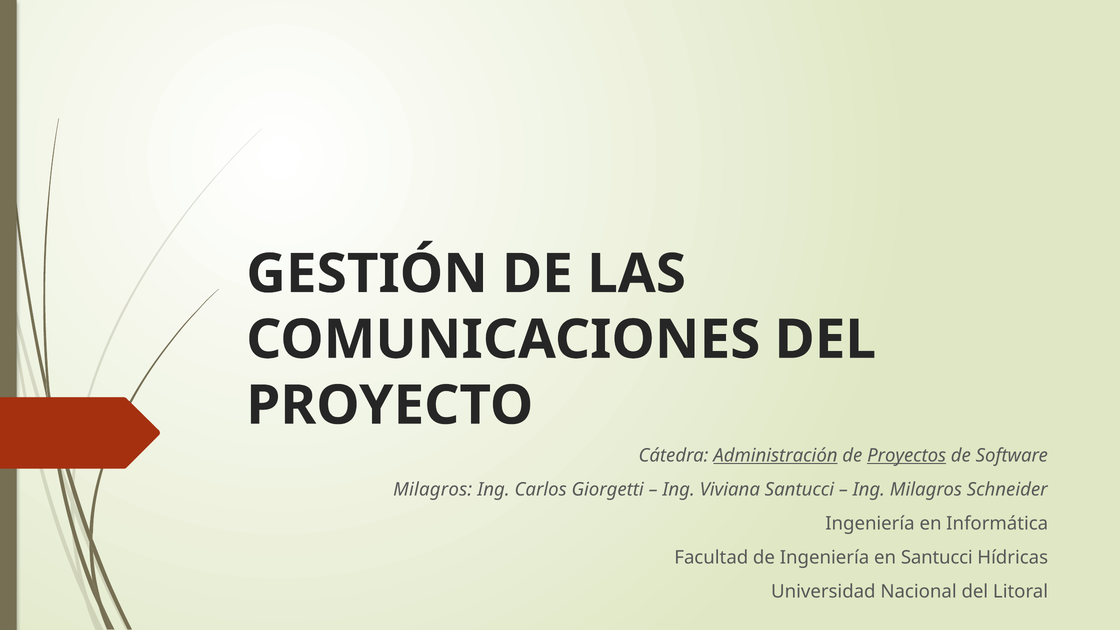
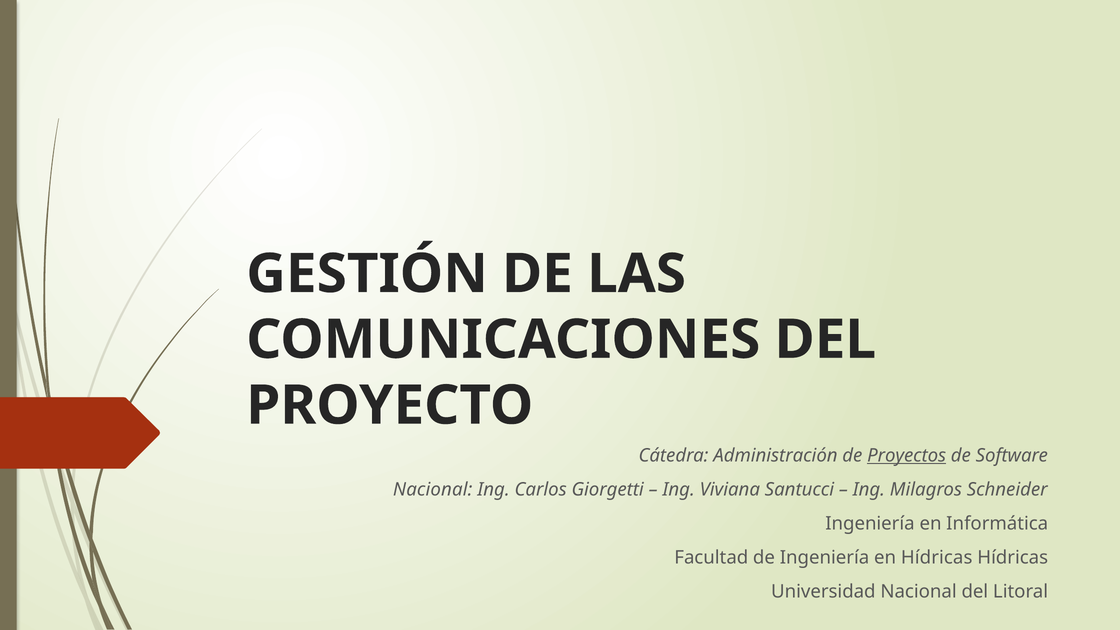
Administración underline: present -> none (775, 456)
Milagros: Milagros -> Nacional (433, 490)
en Santucci: Santucci -> Hídricas (937, 558)
